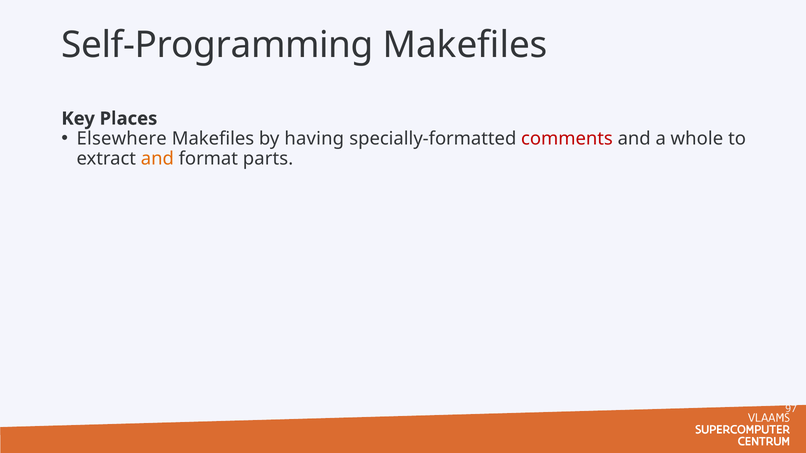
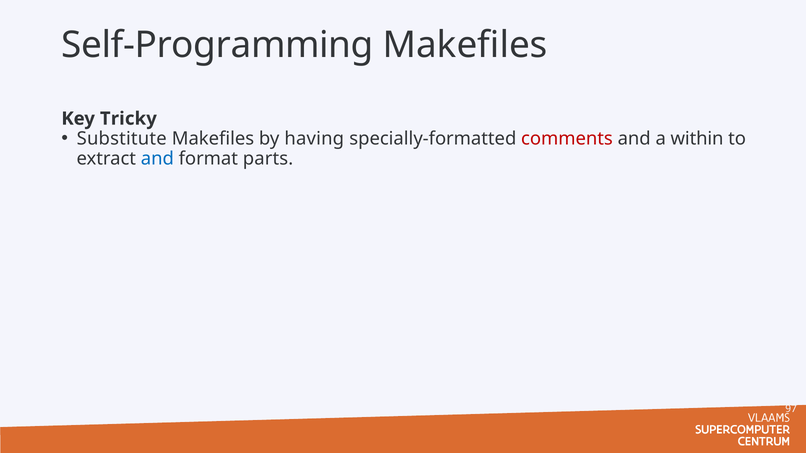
Places: Places -> Tricky (128, 119)
Elsewhere: Elsewhere -> Substitute (122, 139)
whole: whole -> within (697, 139)
and colour: orange -> blue (157, 159)
